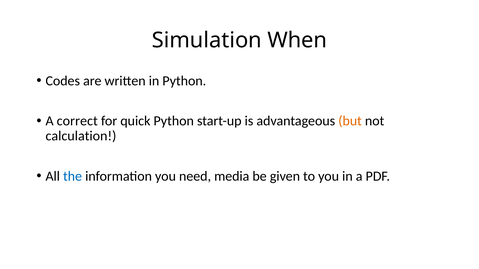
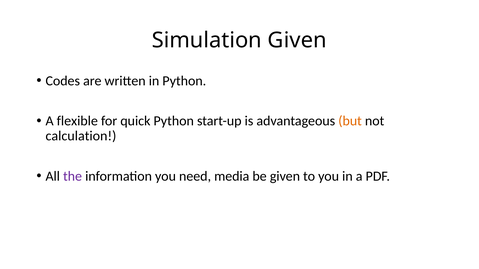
Simulation When: When -> Given (297, 40)
correct: correct -> flexible (77, 121)
the colour: blue -> purple (73, 176)
